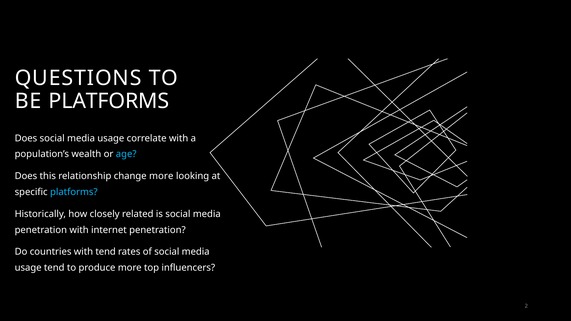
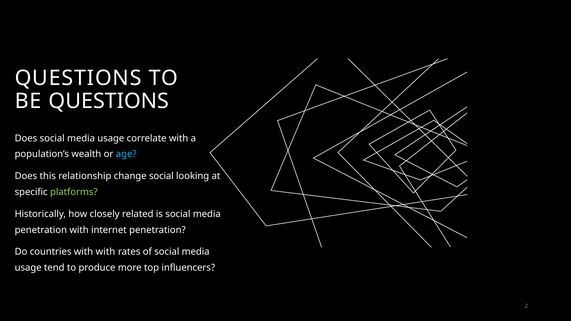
BE PLATFORMS: PLATFORMS -> QUESTIONS (109, 101)
change more: more -> social (161, 176)
platforms colour: light blue -> light green (74, 192)
with tend: tend -> with (106, 252)
